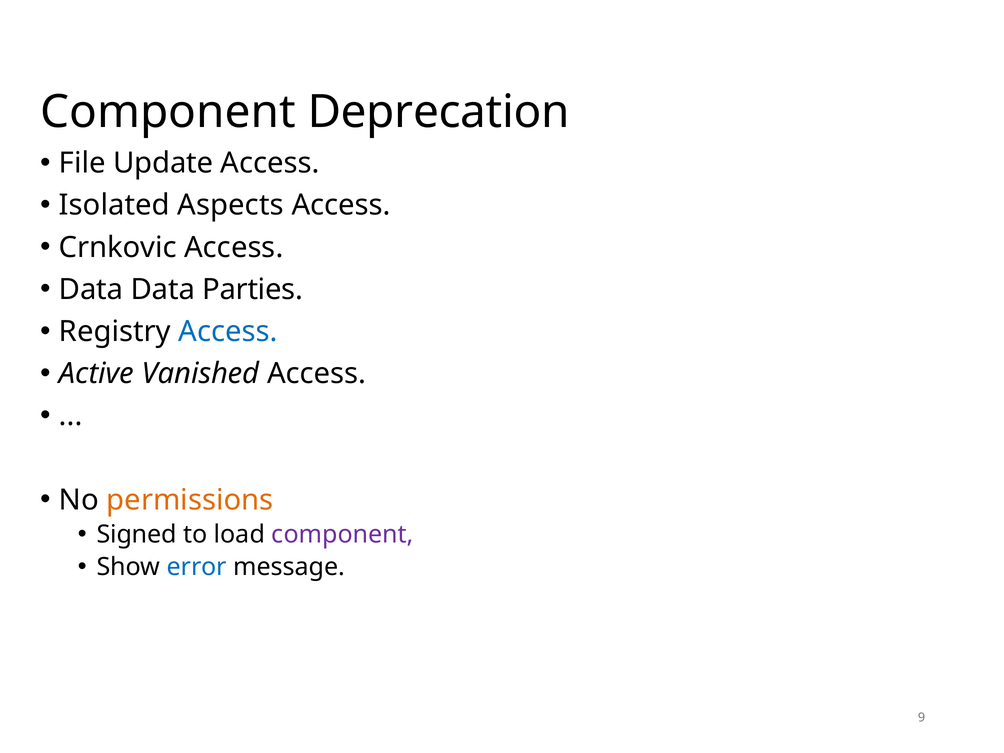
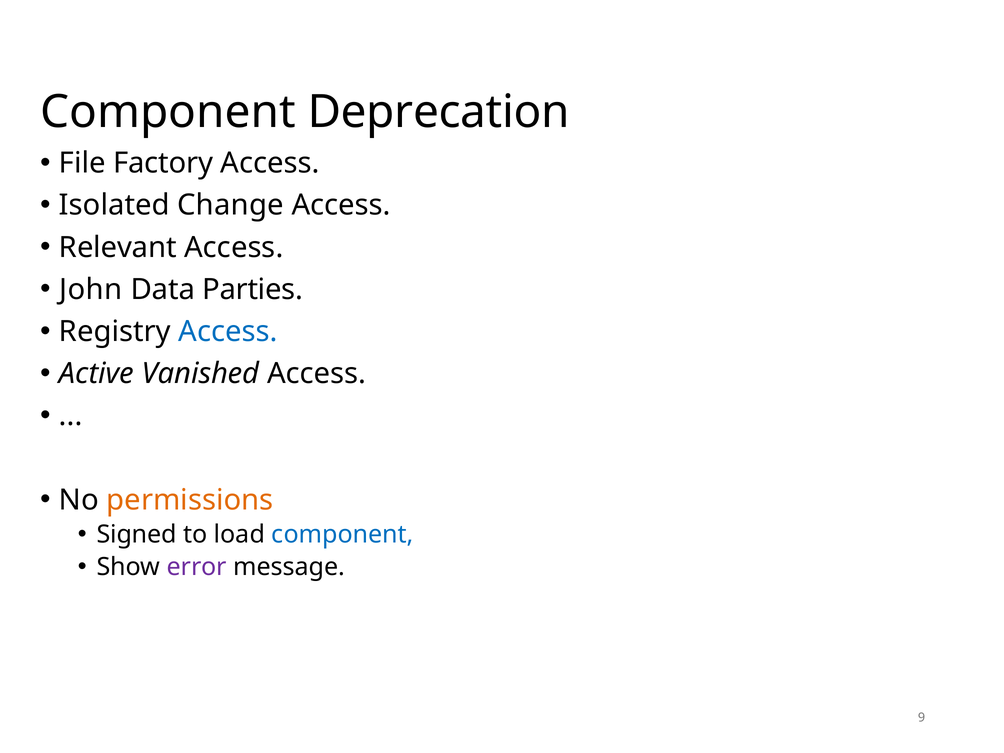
Update: Update -> Factory (163, 163)
Aspects: Aspects -> Change (231, 205)
Crnkovic: Crnkovic -> Relevant (118, 247)
Data: Data -> John (91, 290)
component colour: purple -> blue (343, 535)
error colour: blue -> purple (197, 567)
